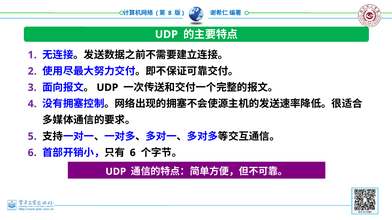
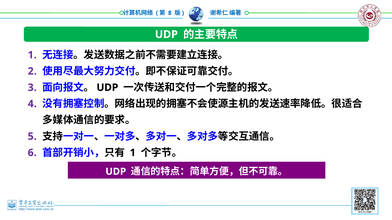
6: 6 -> 1 (133, 153)
